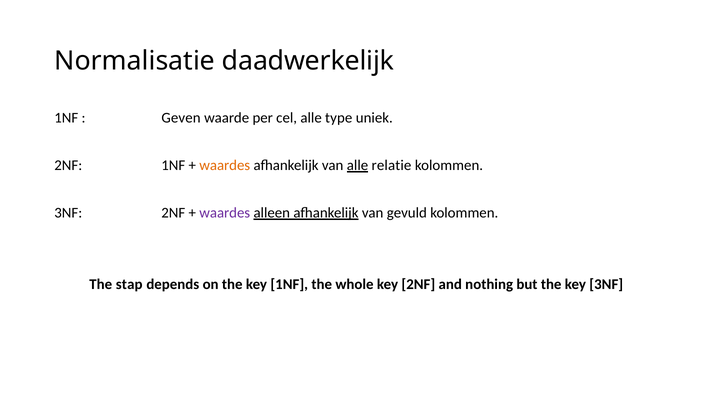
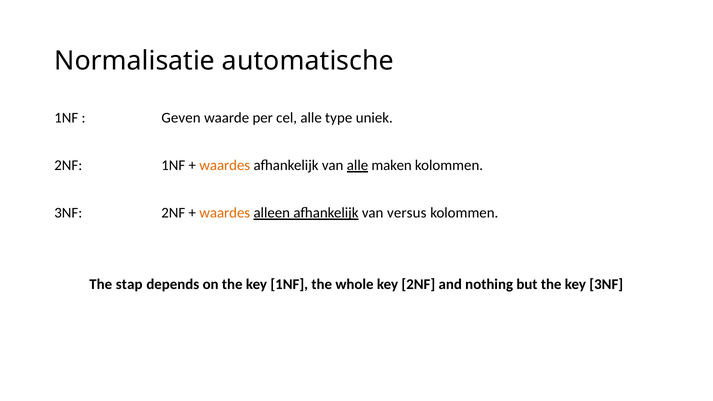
daadwerkelijk: daadwerkelijk -> automatische (308, 61)
relatie: relatie -> maken (392, 165)
waardes colour: purple -> orange (225, 213)
gevuld: gevuld -> versus (407, 213)
